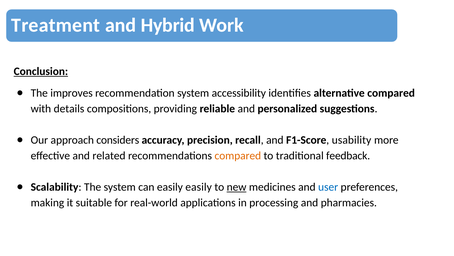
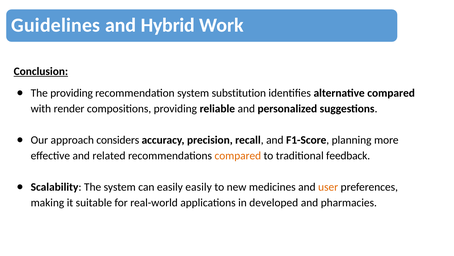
Treatment: Treatment -> Guidelines (56, 25)
The improves: improves -> providing (72, 93)
accessibility: accessibility -> substitution (239, 93)
details: details -> render (69, 108)
usability: usability -> planning (352, 140)
new underline: present -> none (237, 187)
user colour: blue -> orange (328, 187)
processing: processing -> developed (274, 202)
